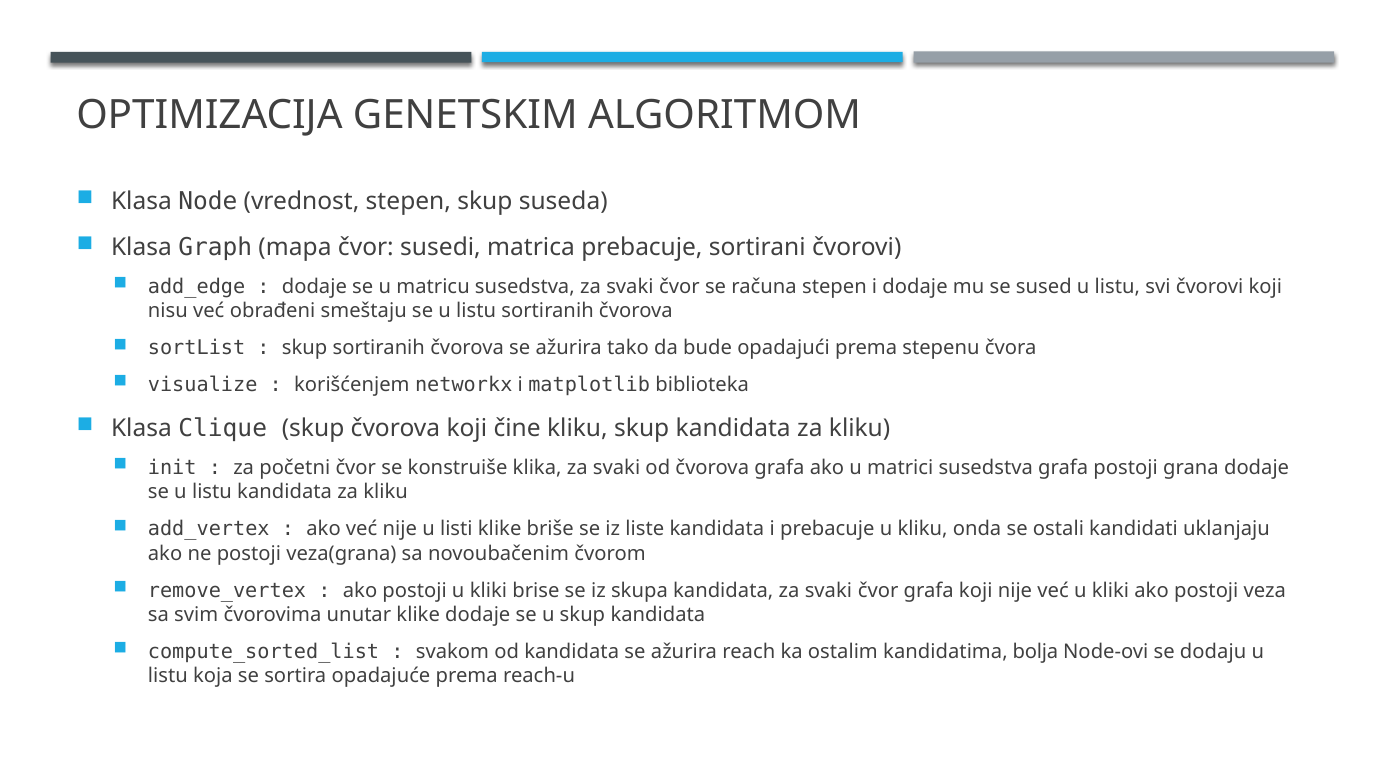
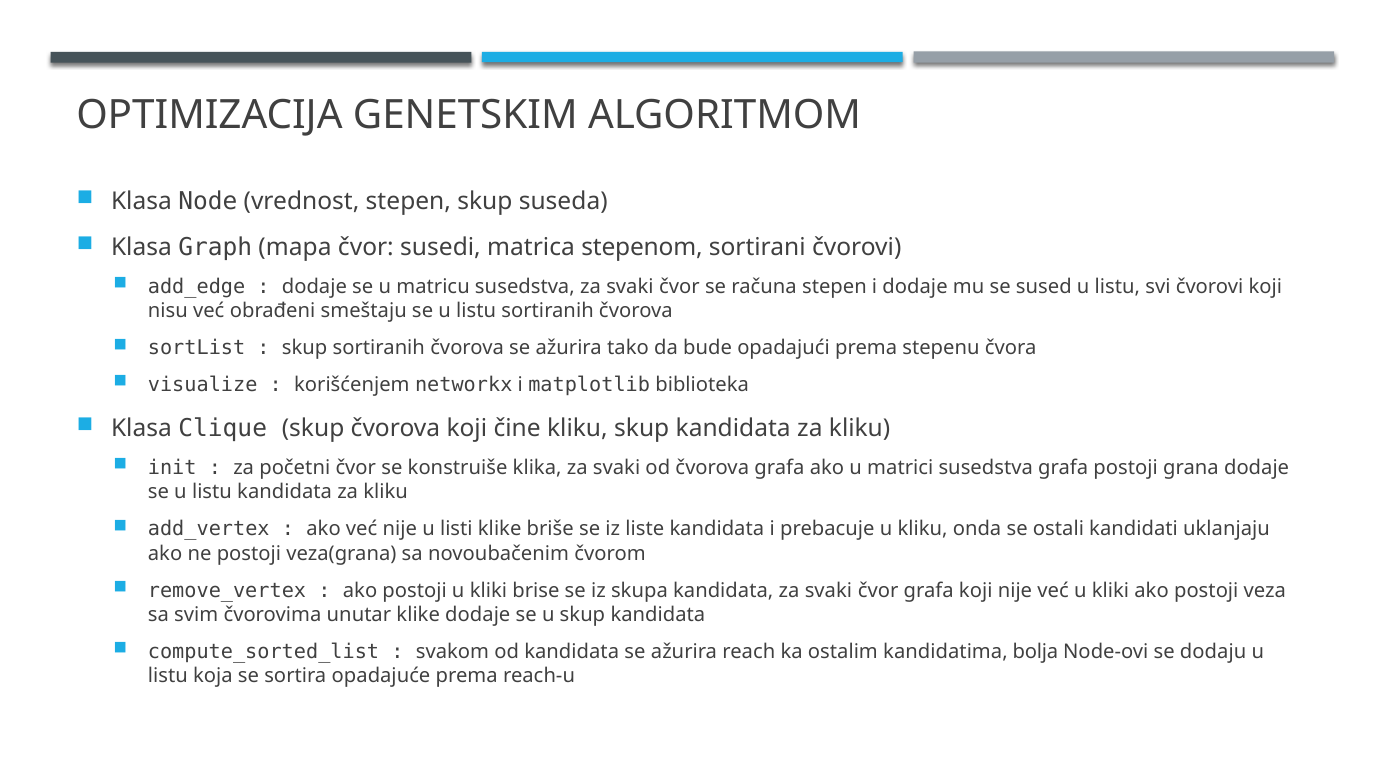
matrica prebacuje: prebacuje -> stepenom (642, 248)
